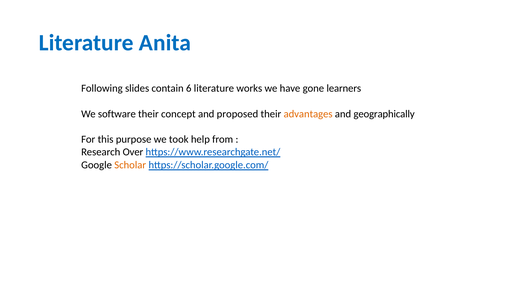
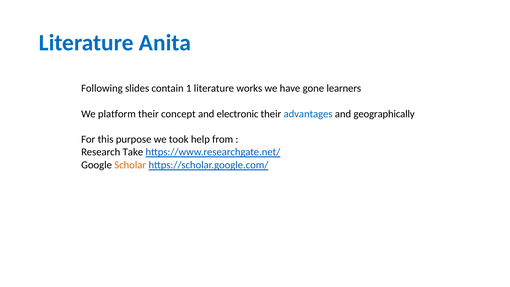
6: 6 -> 1 (189, 88)
software: software -> platform (117, 114)
proposed: proposed -> electronic (238, 114)
advantages colour: orange -> blue (308, 114)
Over: Over -> Take (133, 152)
